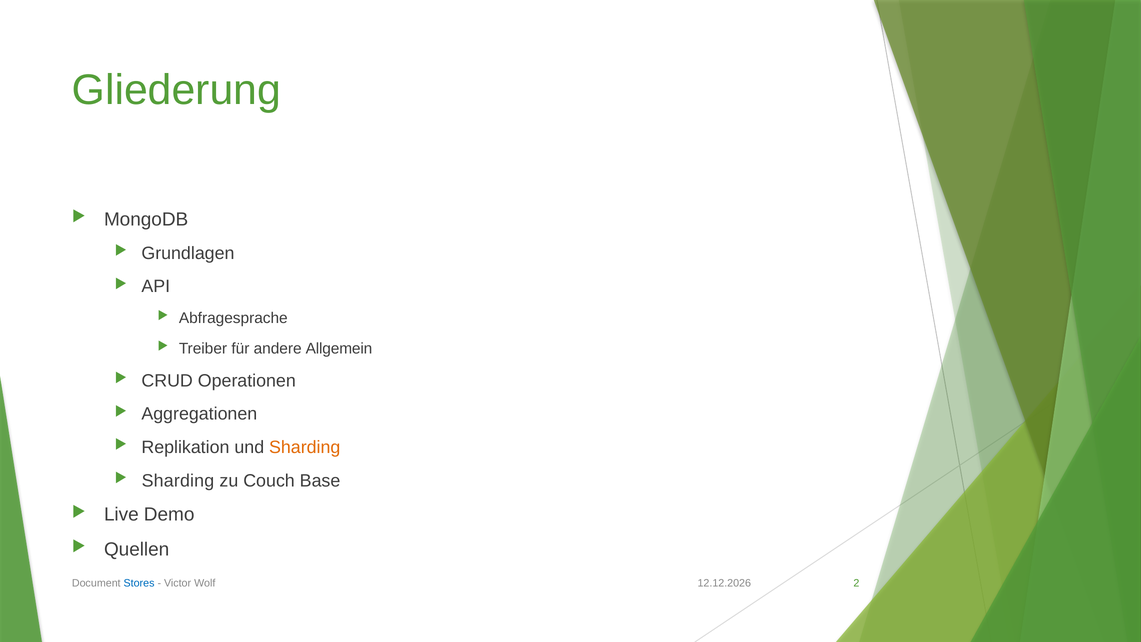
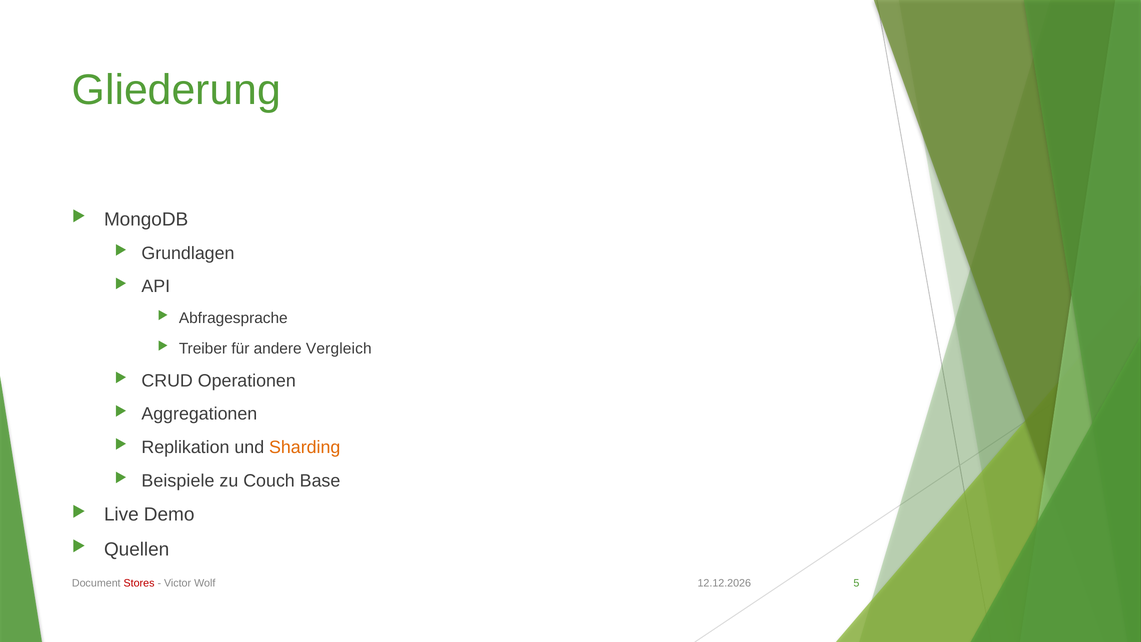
Allgemein: Allgemein -> Vergleich (339, 349)
Sharding: Sharding -> Beispiele (178, 480)
Stores colour: blue -> red (139, 583)
2: 2 -> 5 (856, 583)
